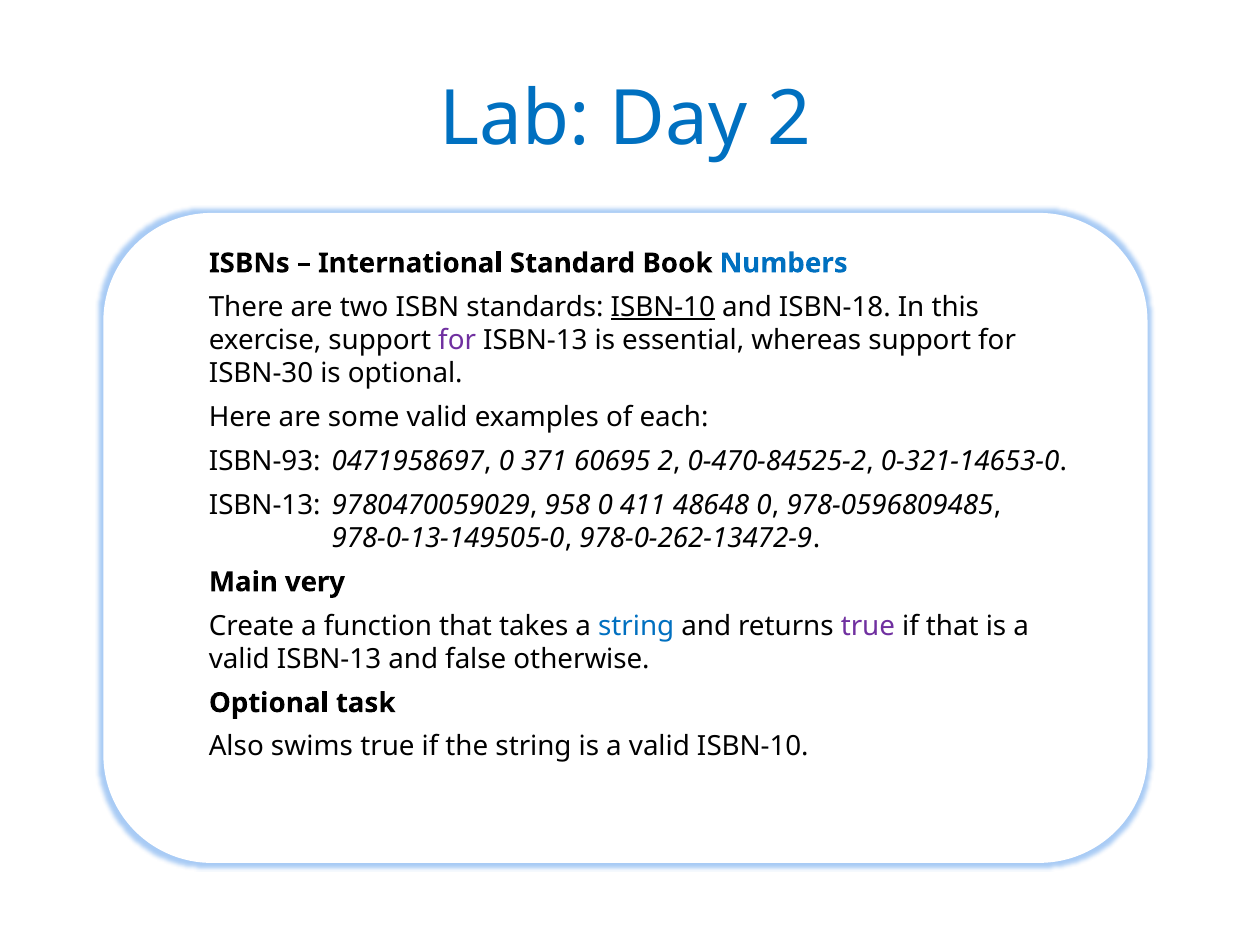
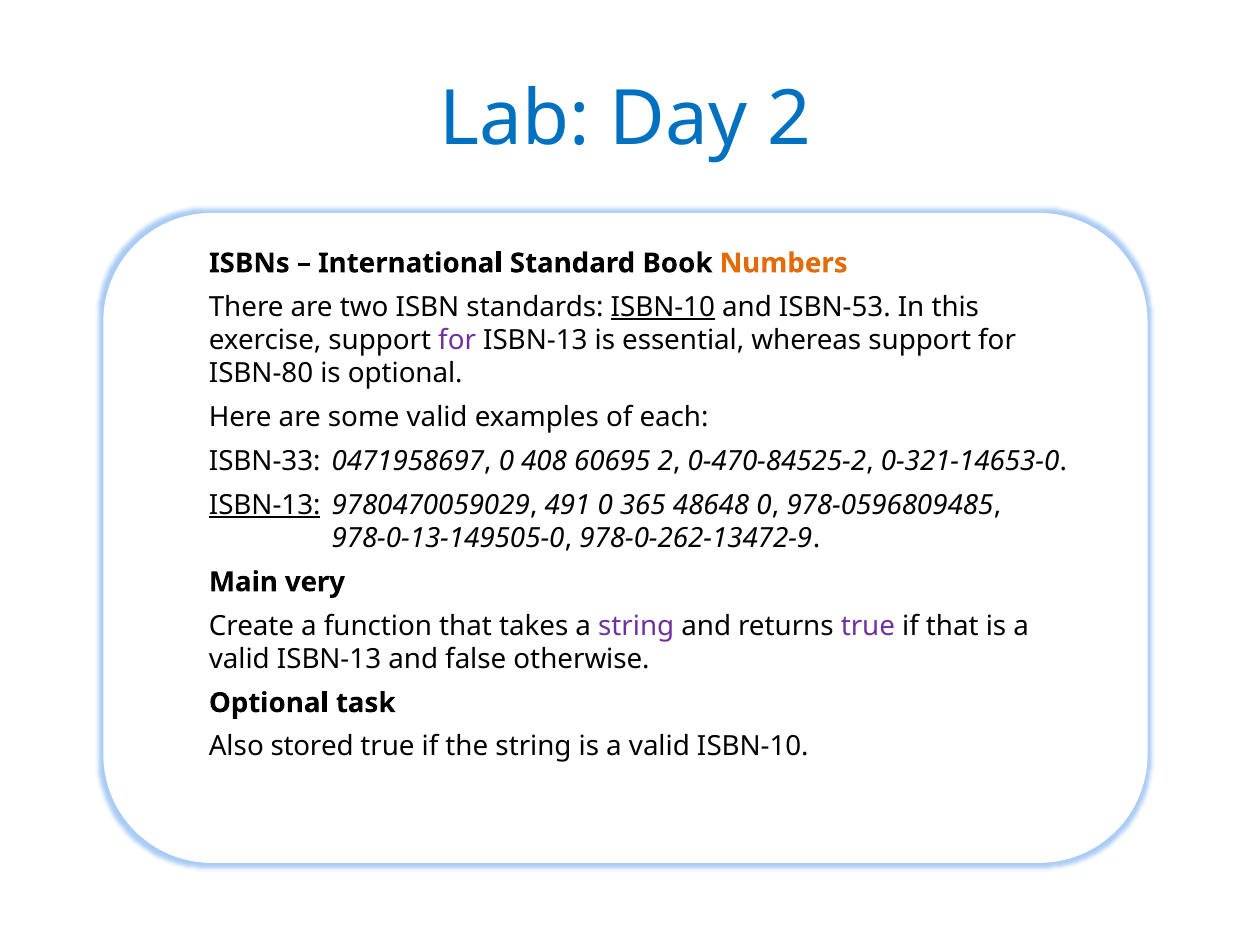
Numbers colour: blue -> orange (784, 263)
ISBN-18: ISBN-18 -> ISBN-53 (835, 307)
ISBN-30: ISBN-30 -> ISBN-80 (261, 374)
ISBN-93: ISBN-93 -> ISBN-33 (265, 461)
371: 371 -> 408 (544, 461)
ISBN-13 underline: none -> present (265, 505)
958: 958 -> 491 (568, 505)
411: 411 -> 365 (643, 505)
string colour: blue -> purple (636, 626)
swims: swims -> stored (312, 747)
